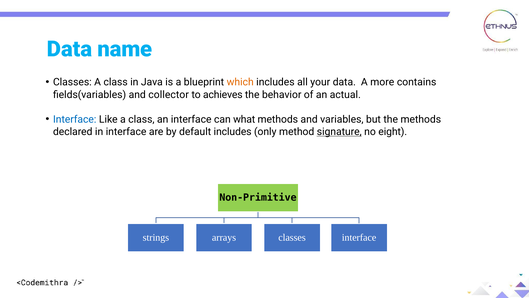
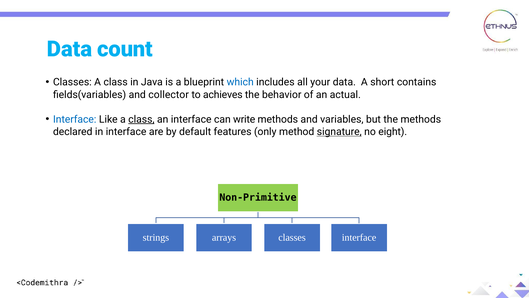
name: name -> count (125, 49)
which colour: orange -> blue (240, 82)
more: more -> short (382, 82)
class underline: none -> present (141, 119)
what: what -> write (244, 119)
default includes: includes -> features (233, 132)
